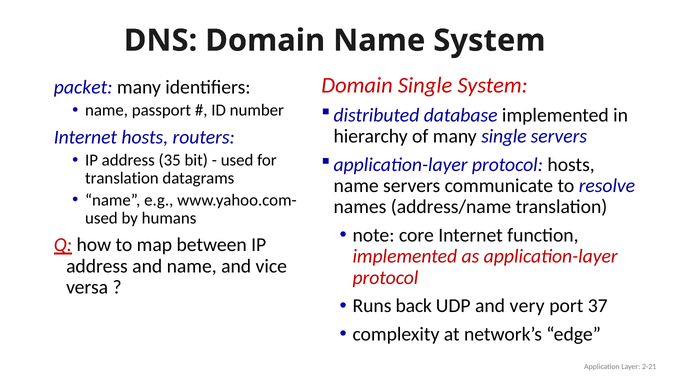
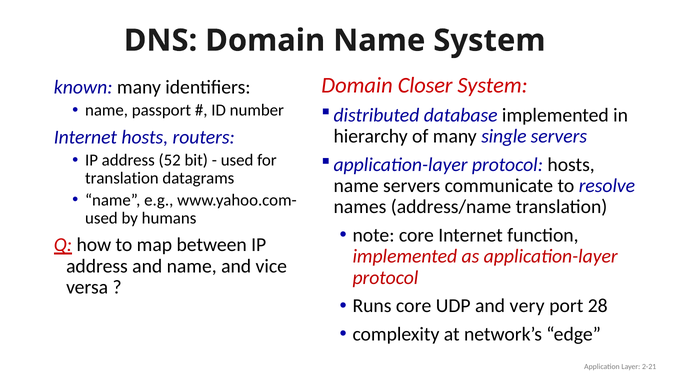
Domain Single: Single -> Closer (425, 85)
packet: packet -> known (83, 87)
35: 35 -> 52 (170, 160)
Runs back: back -> core (414, 306)
37: 37 -> 28 (598, 306)
